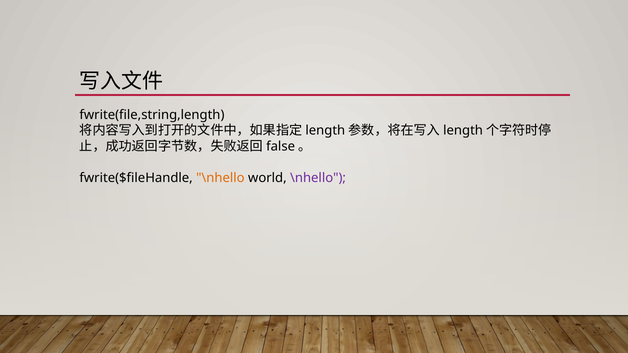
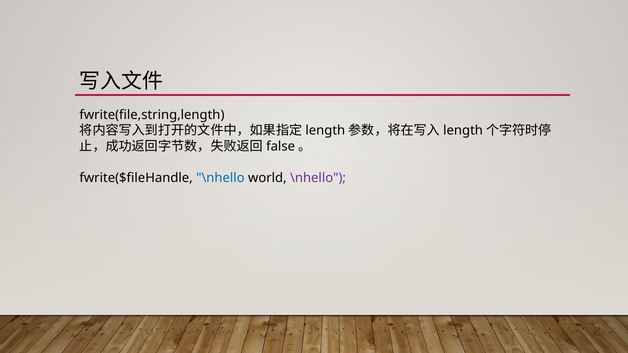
\nhello colour: orange -> blue (220, 178)
